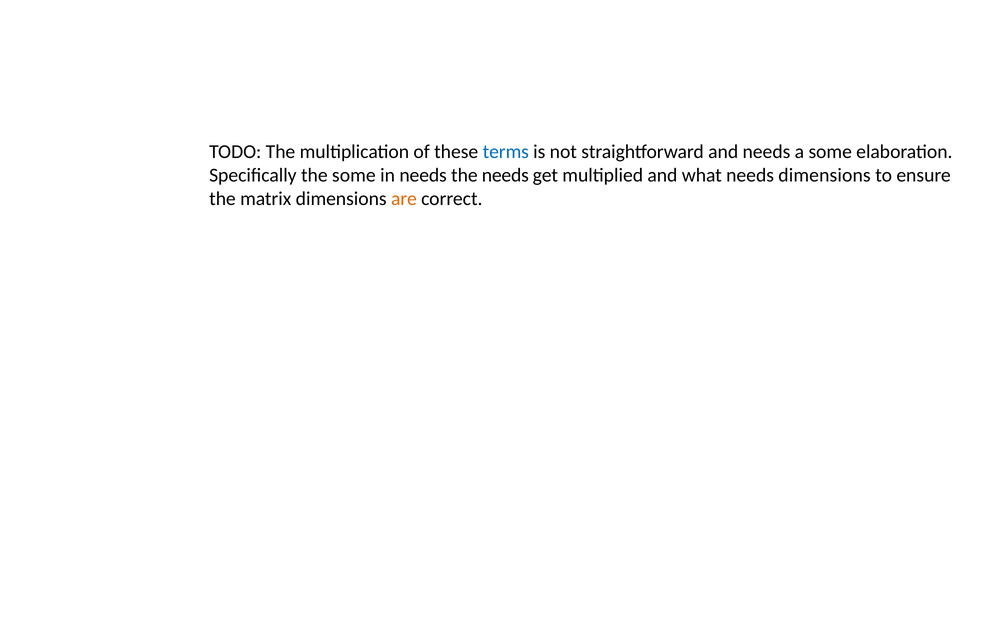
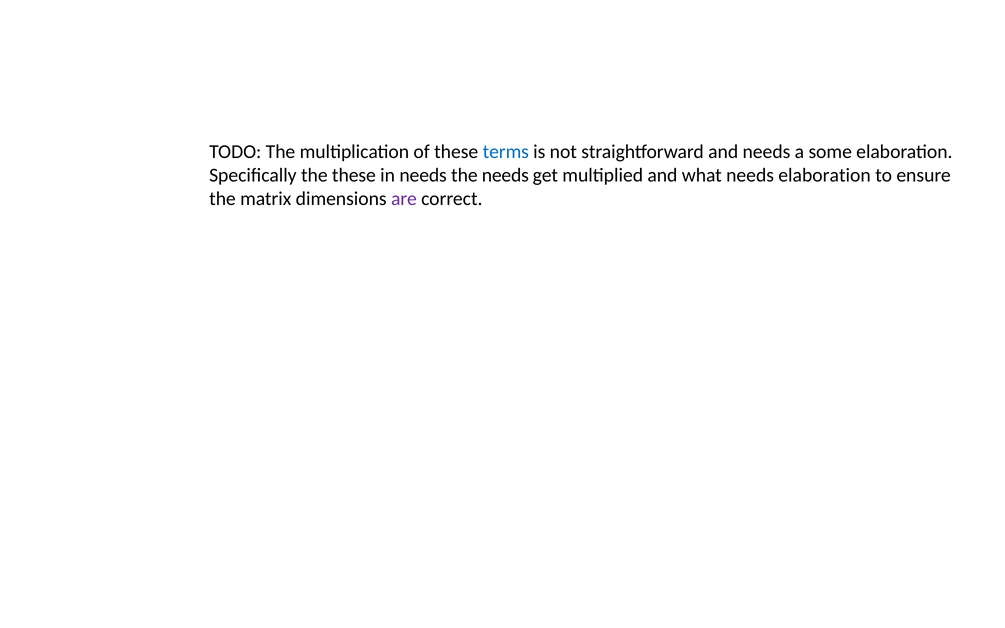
the some: some -> these (354, 175)
needs dimensions: dimensions -> elaboration (825, 175)
are colour: orange -> purple (404, 199)
